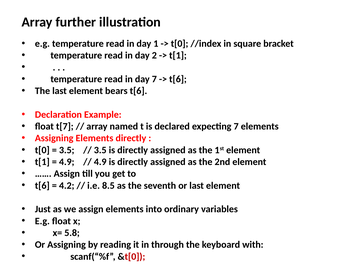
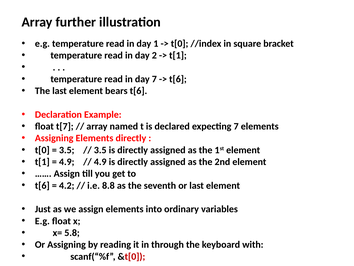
8.5: 8.5 -> 8.8 (108, 185)
